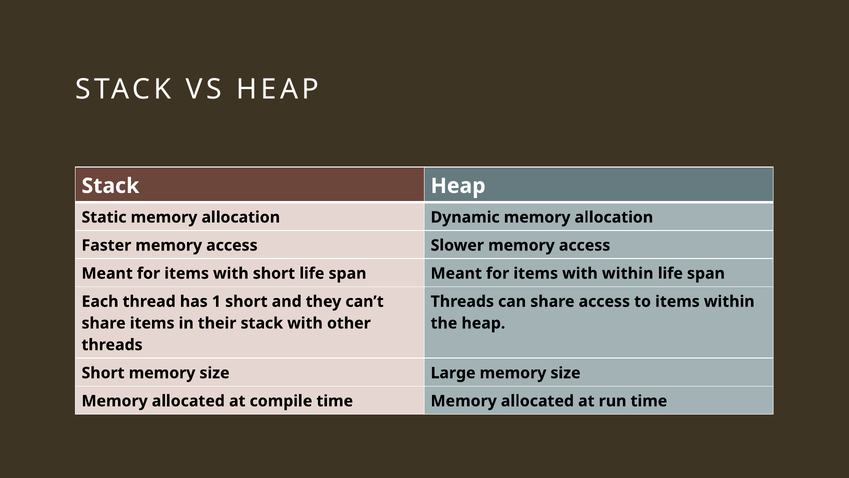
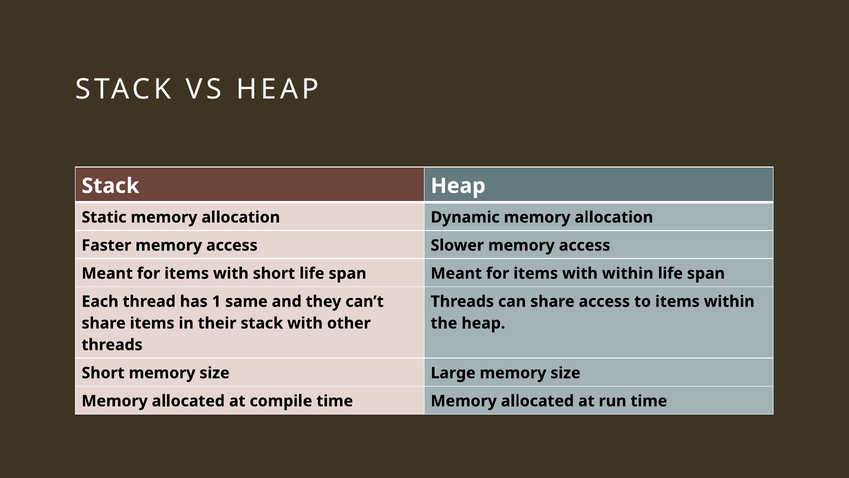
1 short: short -> same (246, 301)
